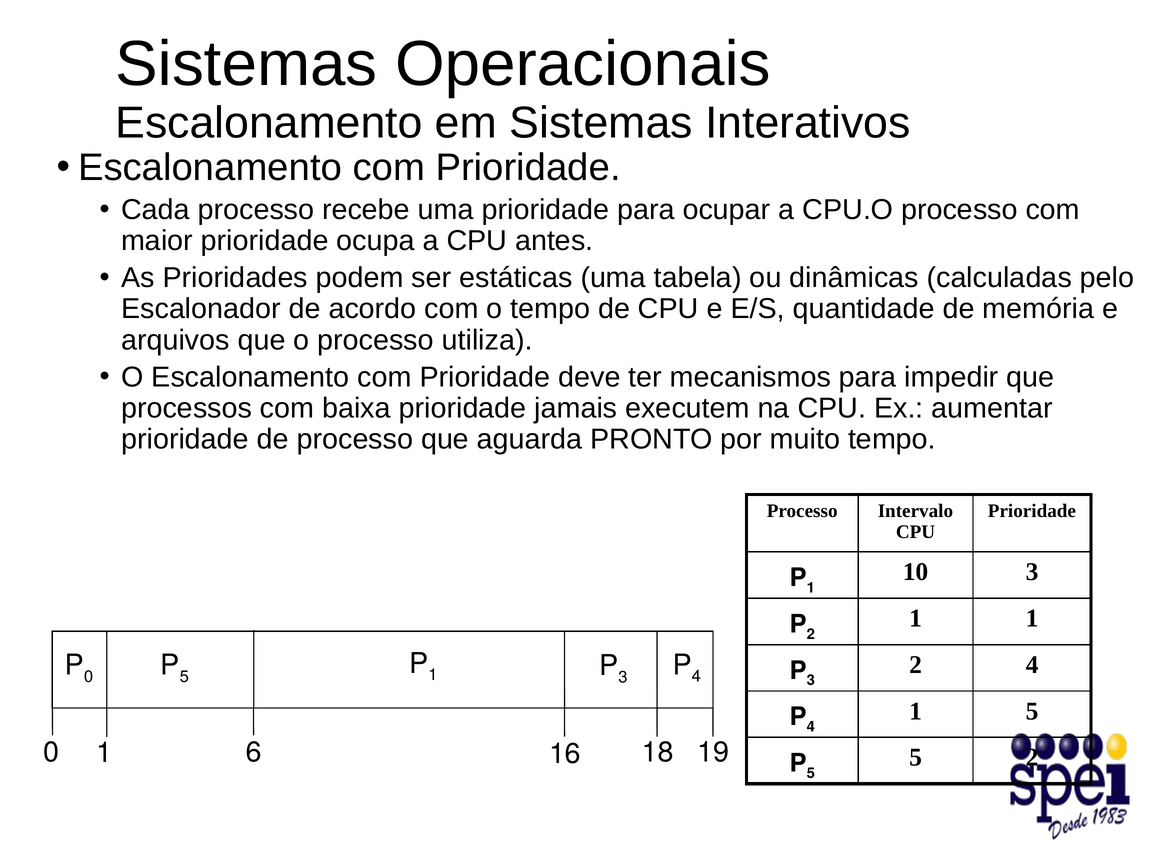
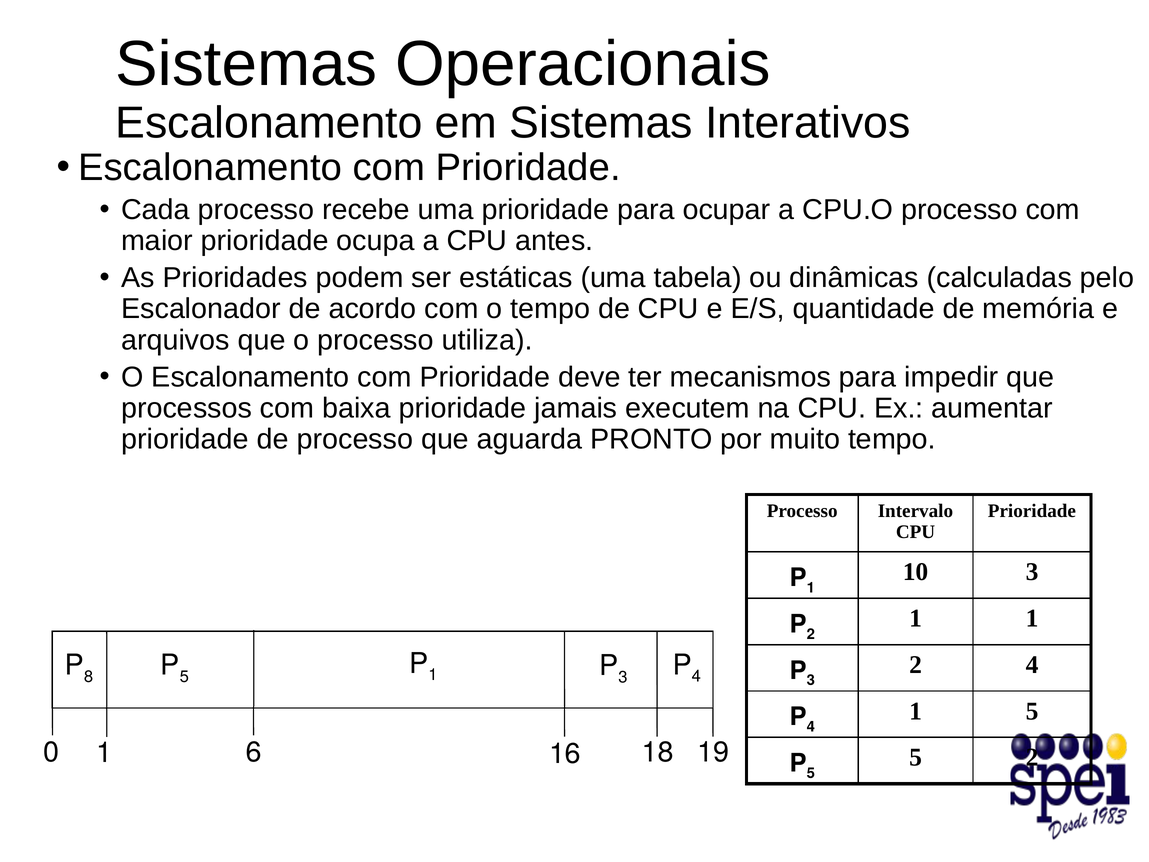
0: 0 -> 8 (89, 676)
